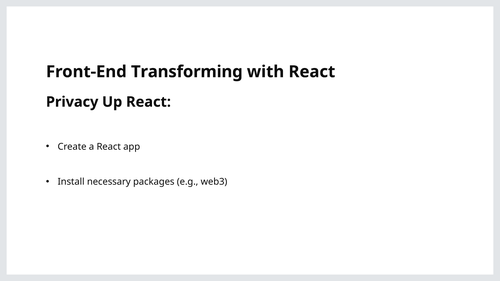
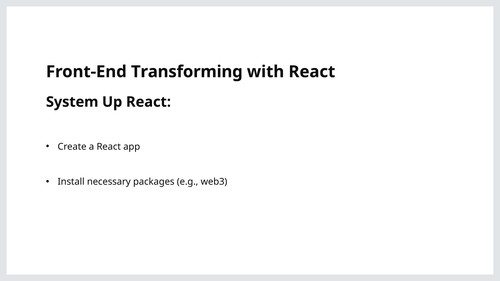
Privacy: Privacy -> System (72, 102)
